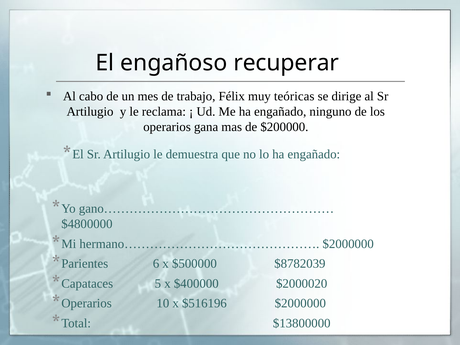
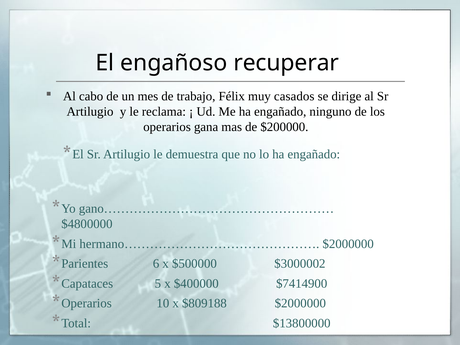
teóricas: teóricas -> casados (294, 96)
$8782039: $8782039 -> $3000002 (300, 264)
$2000020: $2000020 -> $7414900 (302, 283)
$516196: $516196 -> $809188 (204, 303)
